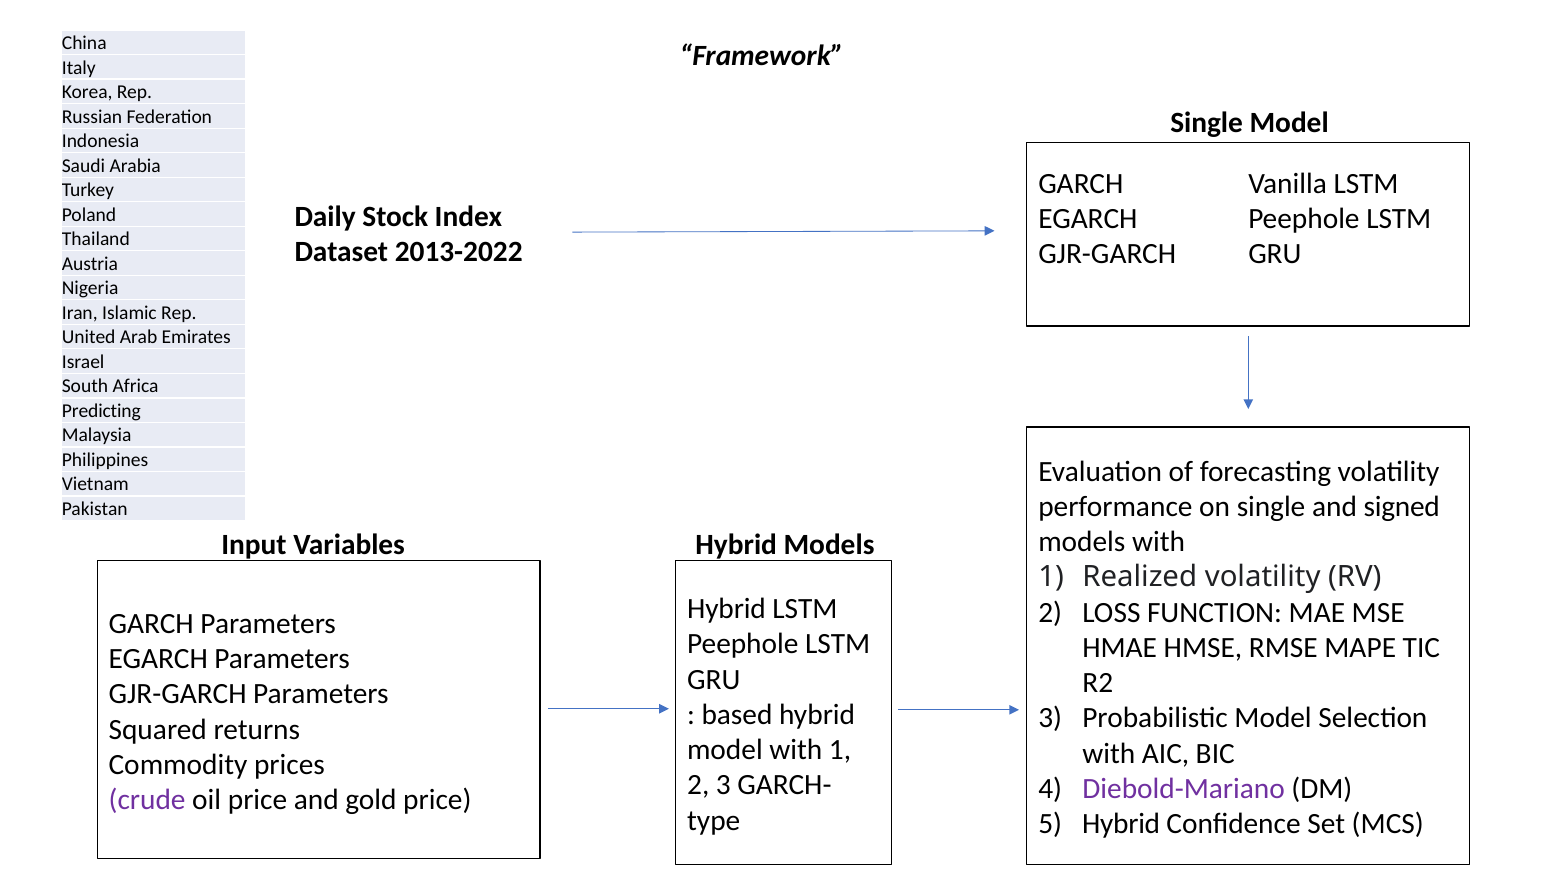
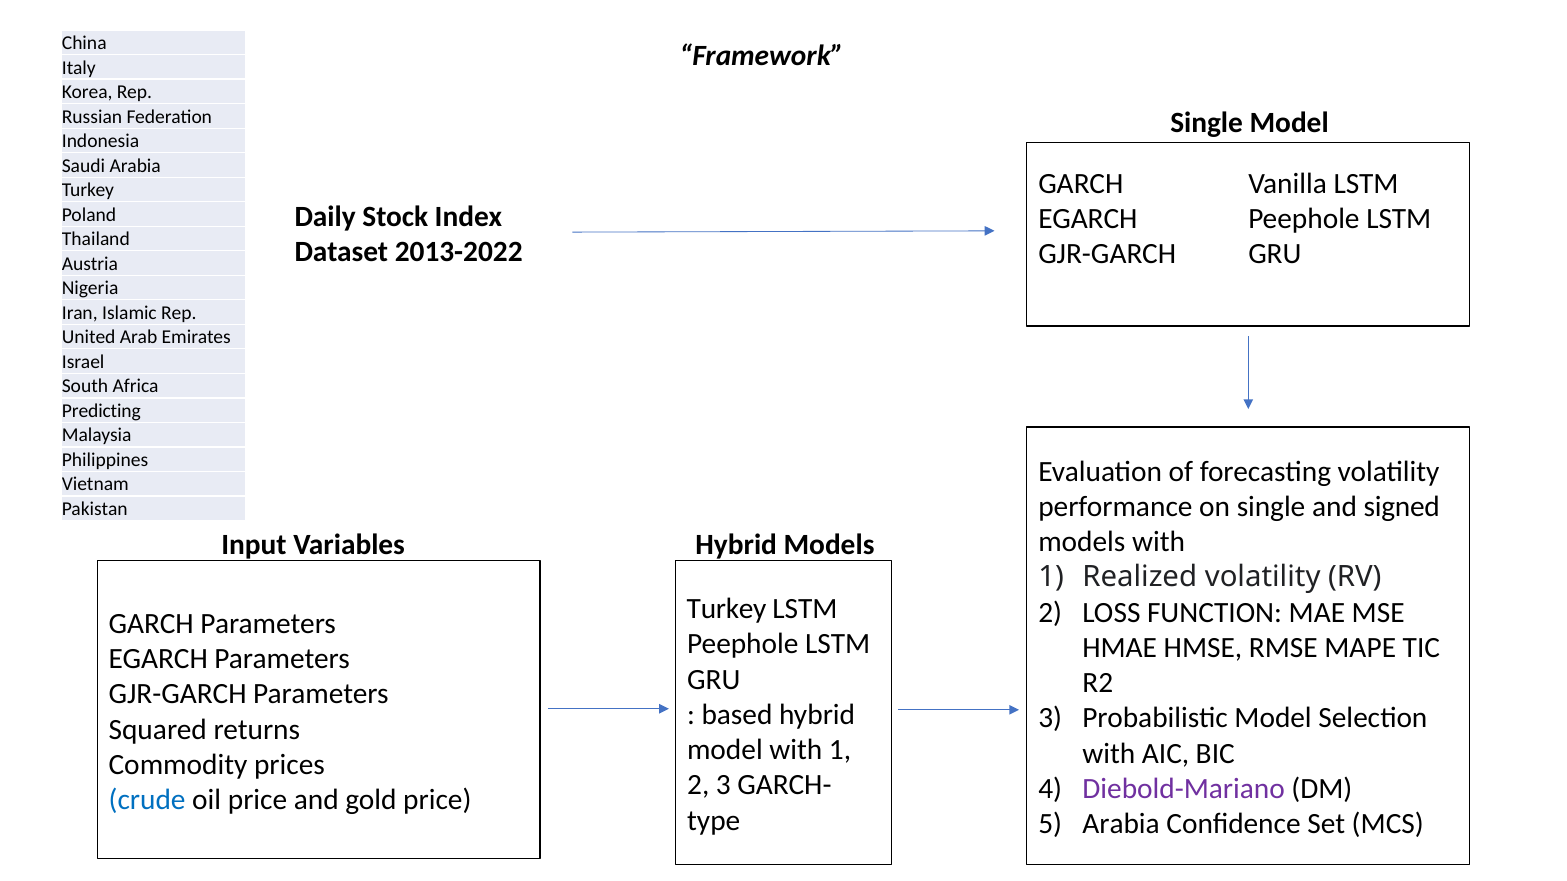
Hybrid: Hybrid -> Turkey (727, 609)
crude colour: purple -> blue (147, 800)
Hybrid: Hybrid -> Arabia (1121, 824)
